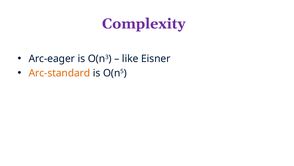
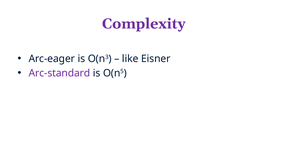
Arc-standard colour: orange -> purple (59, 73)
